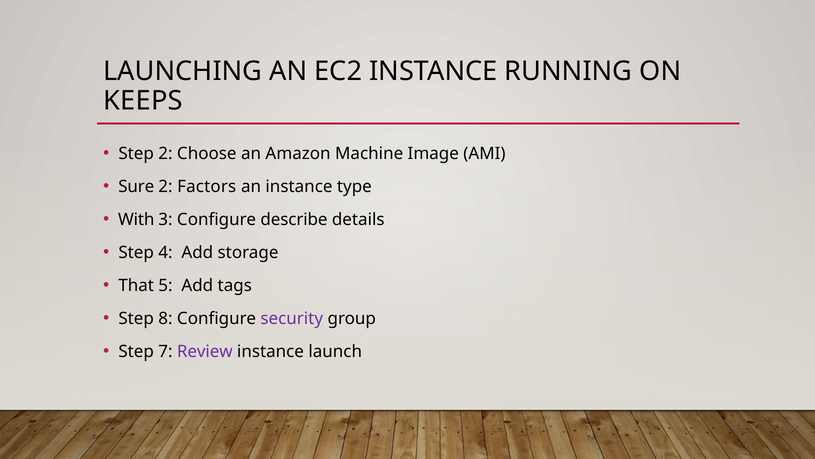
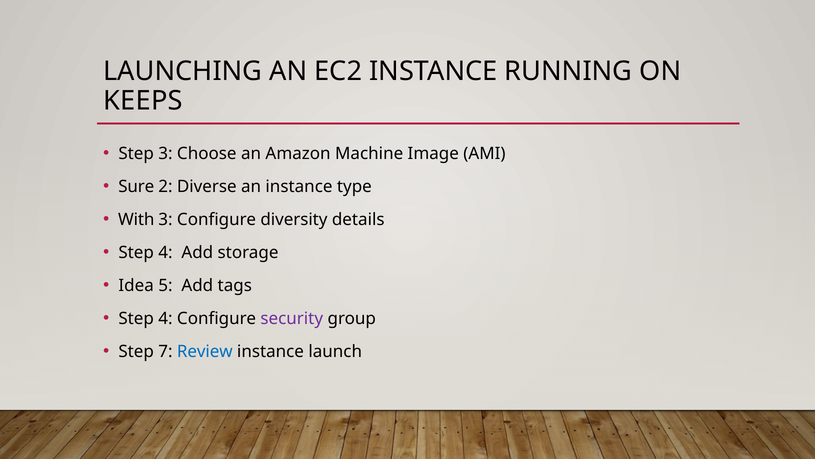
Step 2: 2 -> 3 (165, 153)
Factors: Factors -> Diverse (207, 186)
describe: describe -> diversity (294, 219)
That: That -> Idea (136, 285)
8: 8 -> 4 (165, 318)
Review colour: purple -> blue (205, 351)
